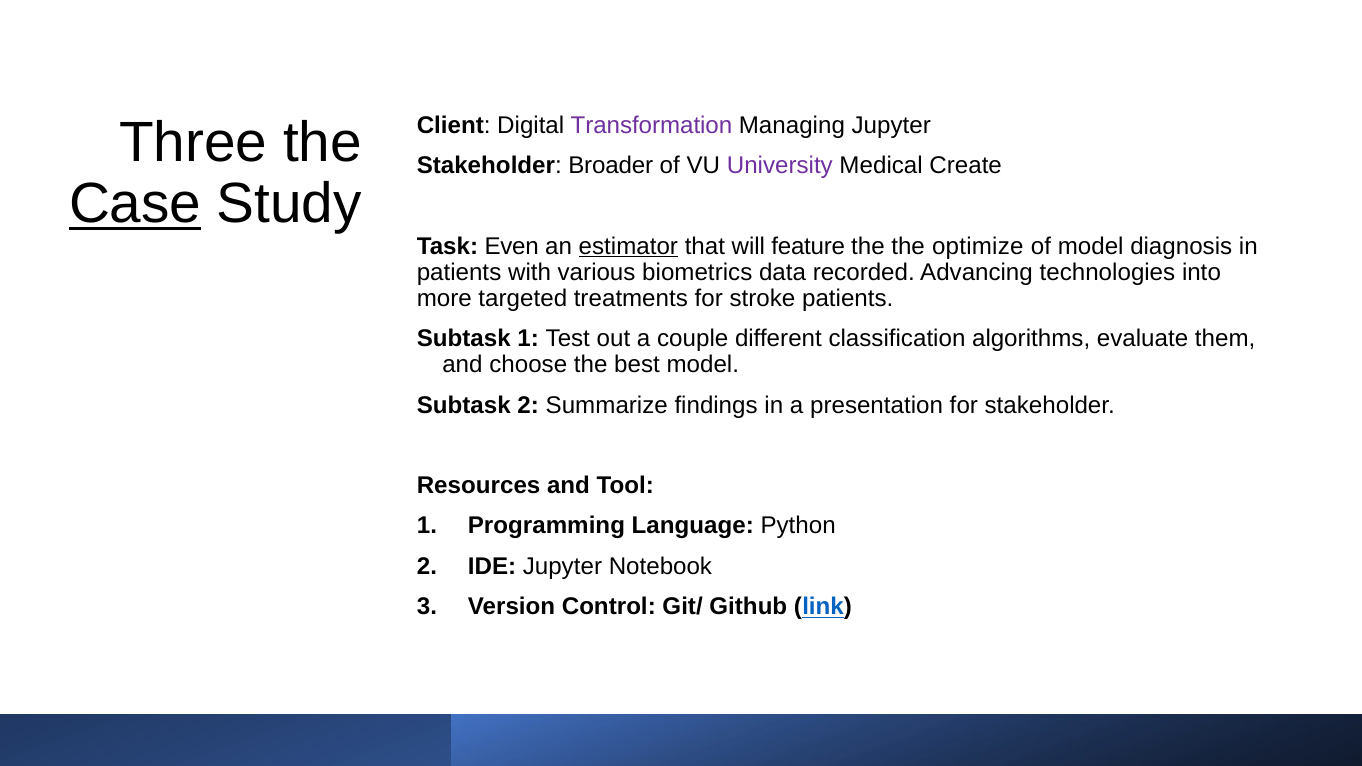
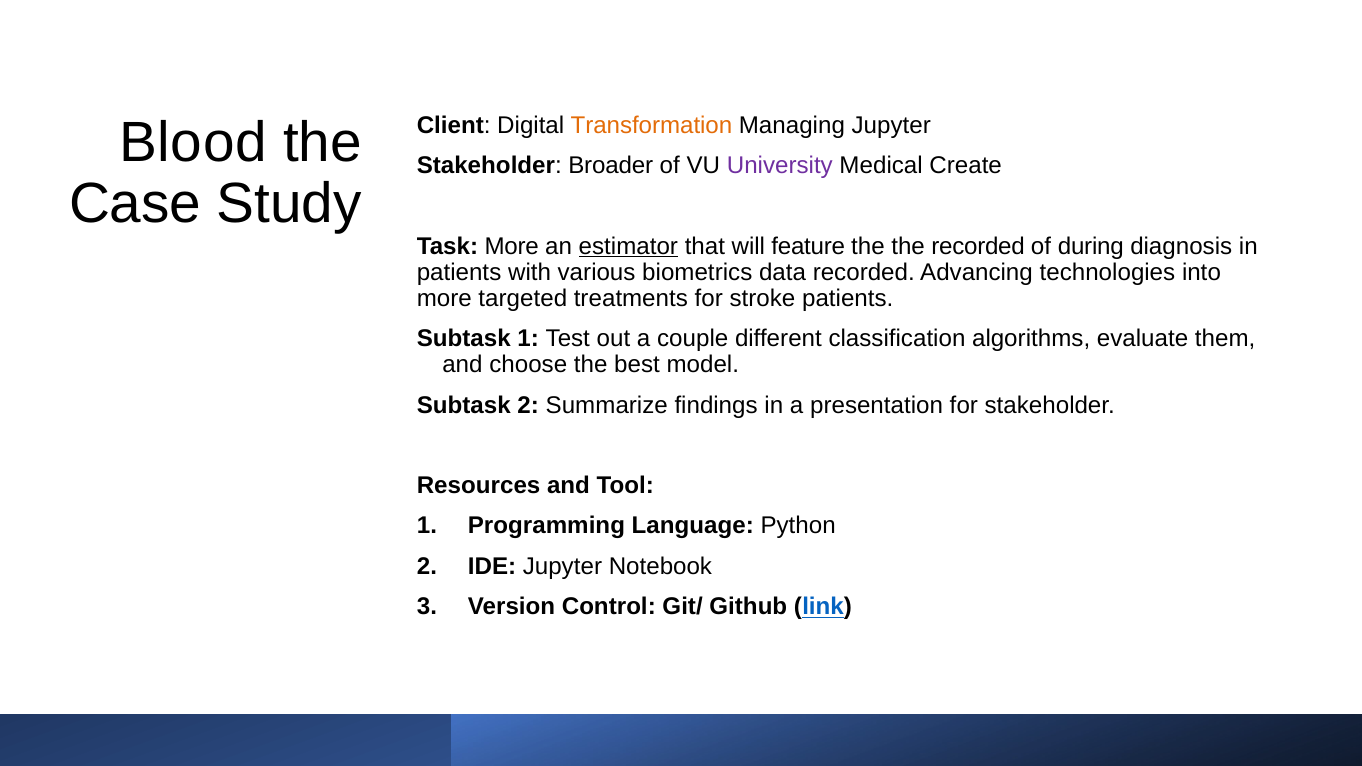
Transformation colour: purple -> orange (651, 126)
Three: Three -> Blood (193, 143)
Case underline: present -> none (135, 204)
Task Even: Even -> More (512, 246)
the optimize: optimize -> recorded (978, 246)
of model: model -> during (1091, 246)
